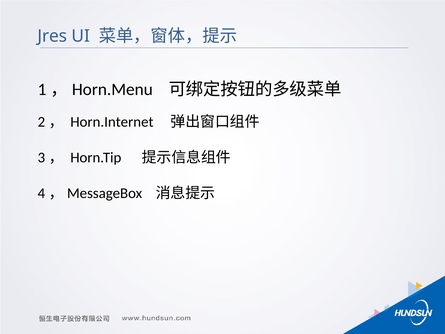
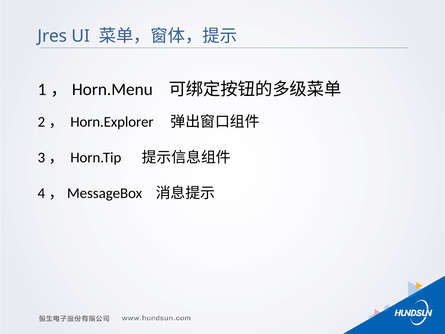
Horn.Internet: Horn.Internet -> Horn.Explorer (112, 122)
